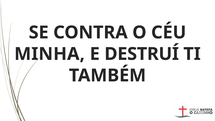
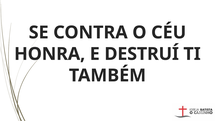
MINHA: MINHA -> HONRA (50, 54)
